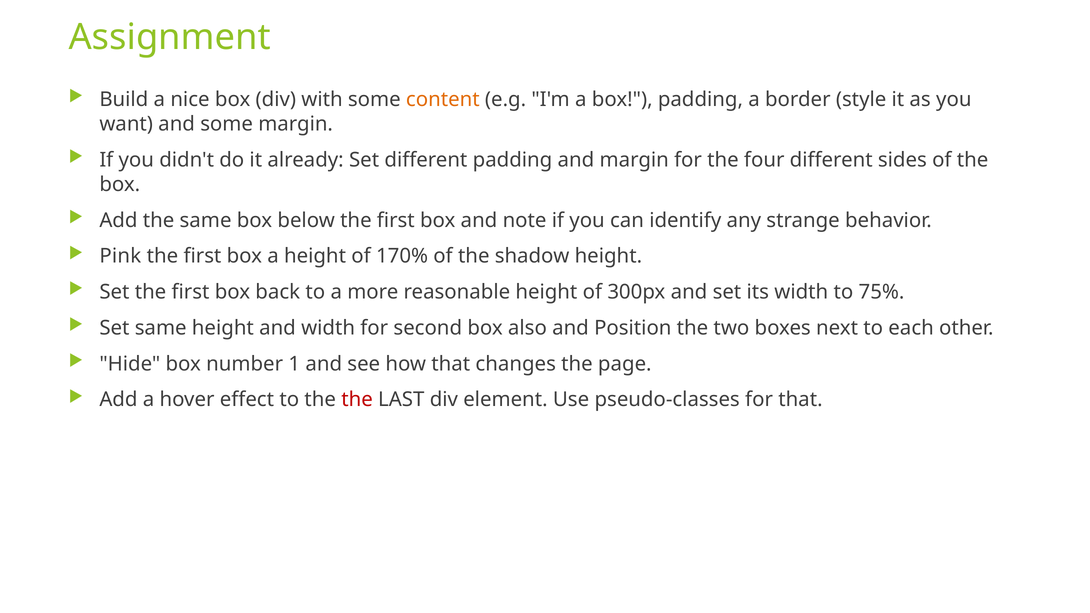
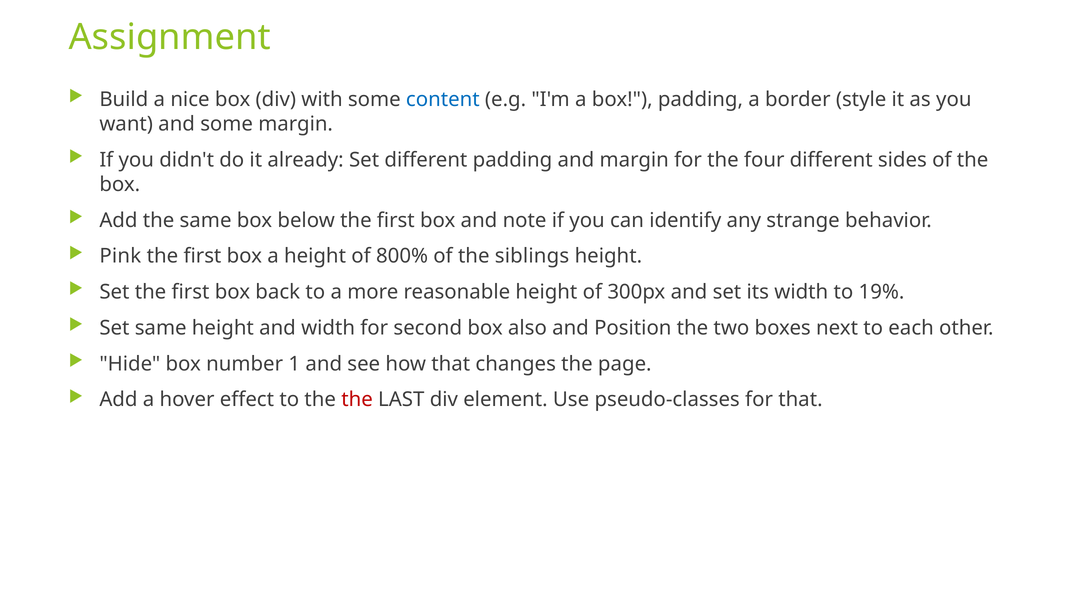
content colour: orange -> blue (443, 100)
170%: 170% -> 800% (402, 256)
shadow: shadow -> siblings (532, 256)
75%: 75% -> 19% (881, 292)
